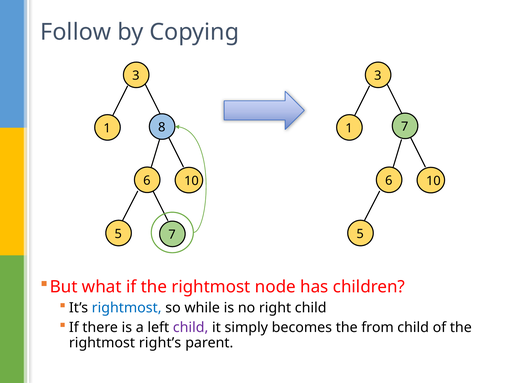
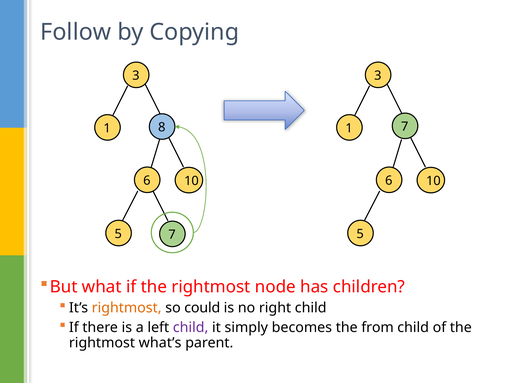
rightmost colour: blue -> orange (127, 308)
while: while -> could (202, 308)
right’s: right’s -> what’s (160, 343)
